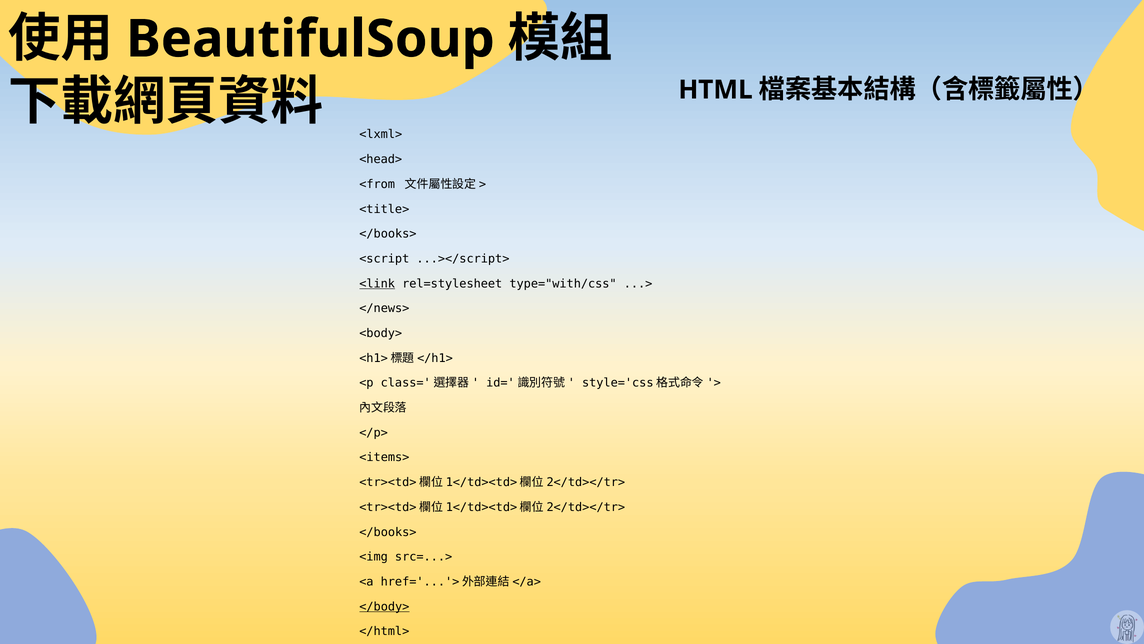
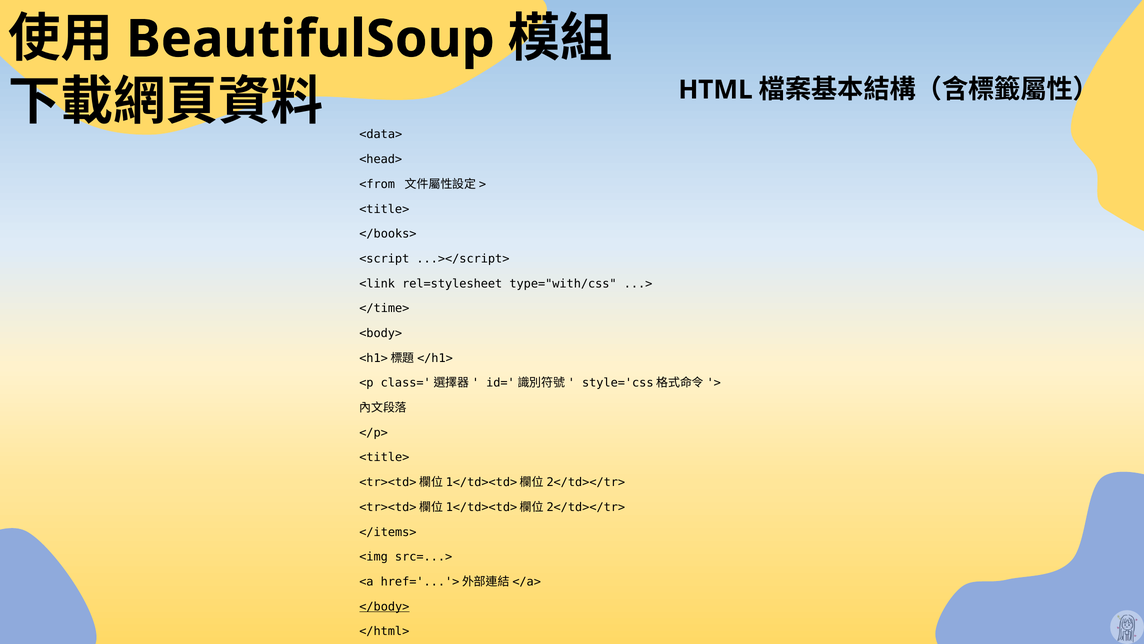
<lxml>: <lxml> -> <data> (381, 134)
<link underline: present -> none (377, 283)
</news>: </news> -> </time> (384, 308)
<items>: <items> -> <title> (384, 457)
</books>: </books> -> </items> (388, 532)
